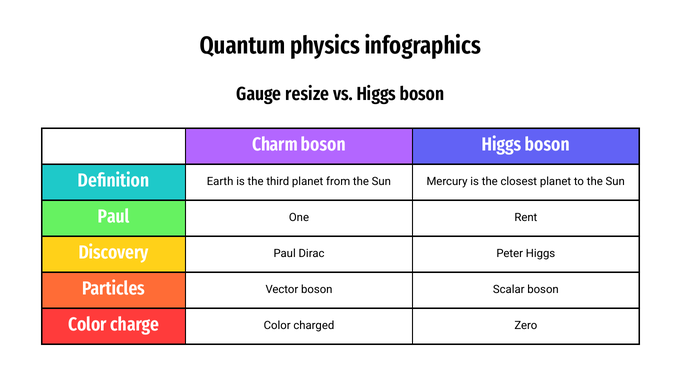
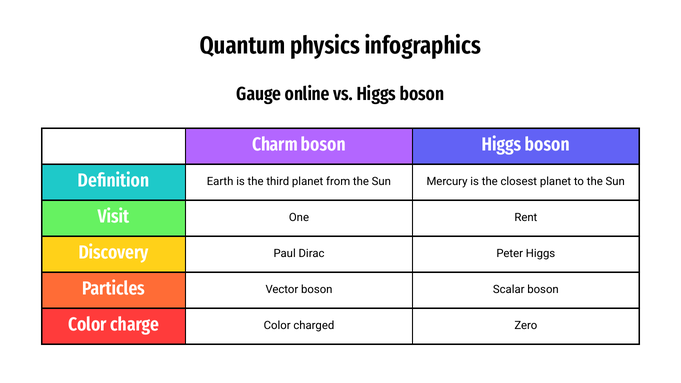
resize: resize -> online (307, 94)
Paul: Paul -> Visit (114, 217)
